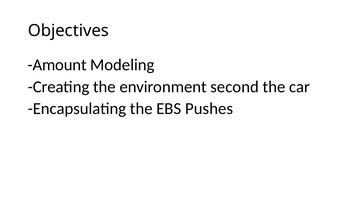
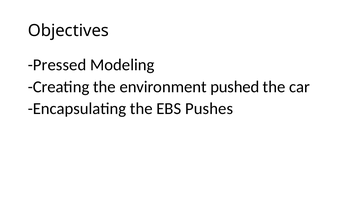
Amount: Amount -> Pressed (57, 65)
second: second -> pushed (235, 87)
